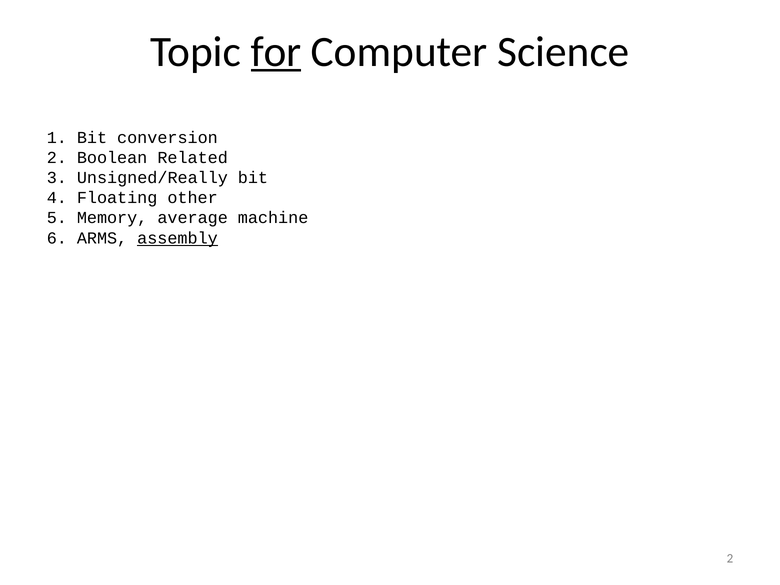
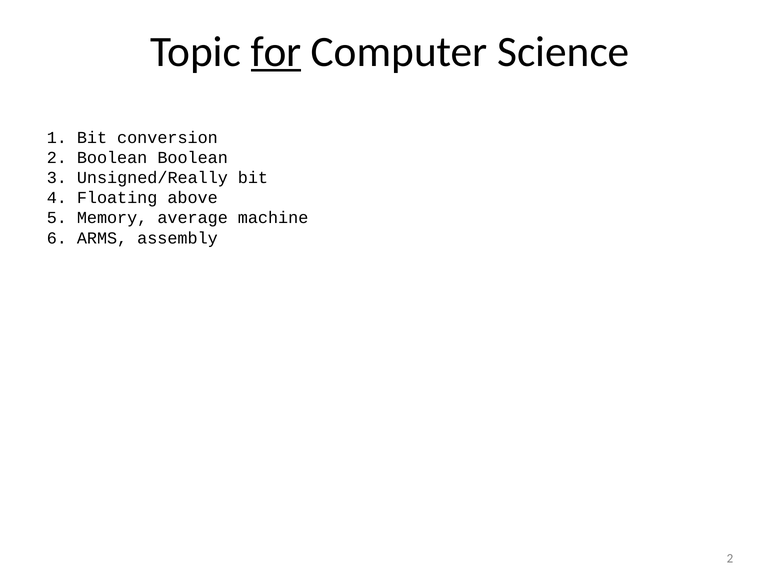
Boolean Related: Related -> Boolean (193, 158)
other: other -> above (193, 198)
assembly underline: present -> none (177, 238)
